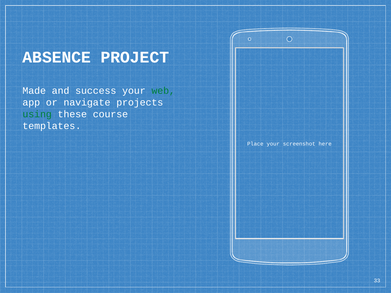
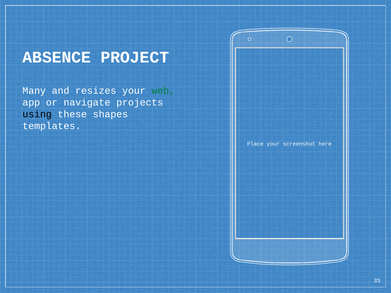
Made: Made -> Many (34, 91)
success: success -> resizes (96, 91)
using colour: green -> black (37, 114)
course: course -> shapes (110, 114)
